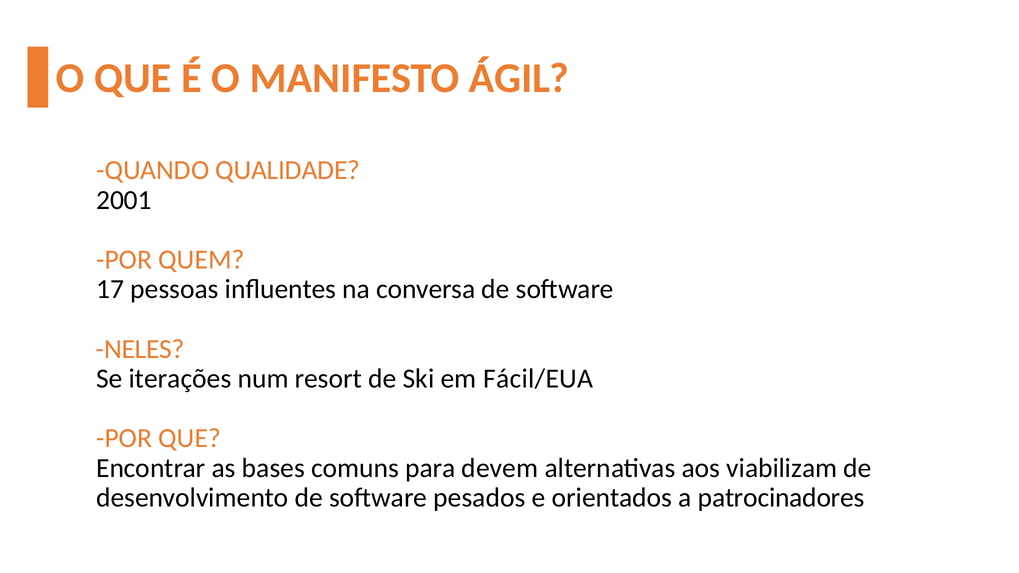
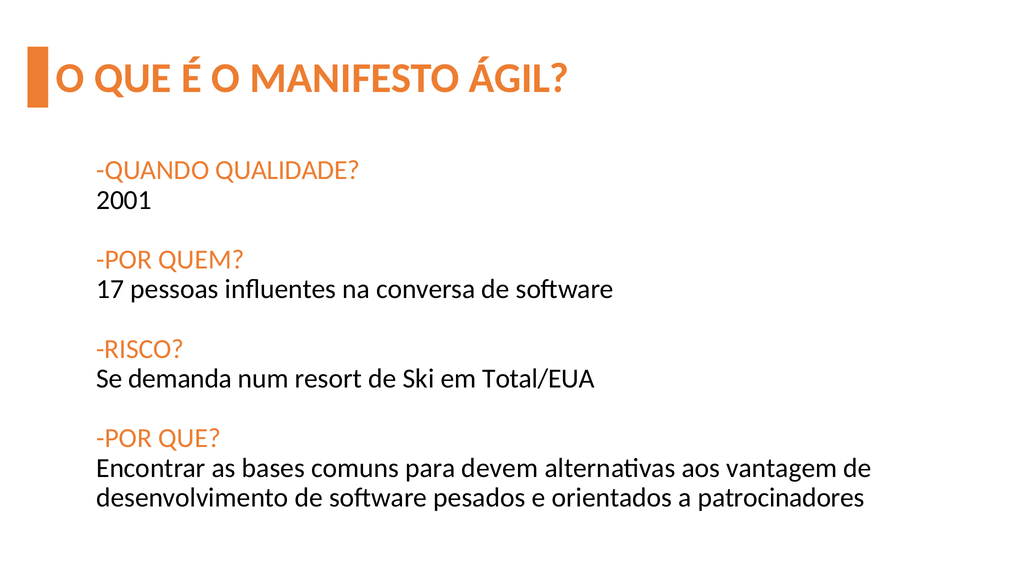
NELES: NELES -> RISCO (140, 349)
iterações: iterações -> demanda (180, 379)
Fácil/EUA: Fácil/EUA -> Total/EUA (539, 379)
viabilizam: viabilizam -> vantagem (782, 468)
